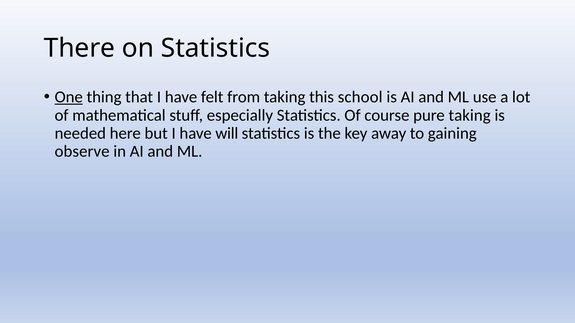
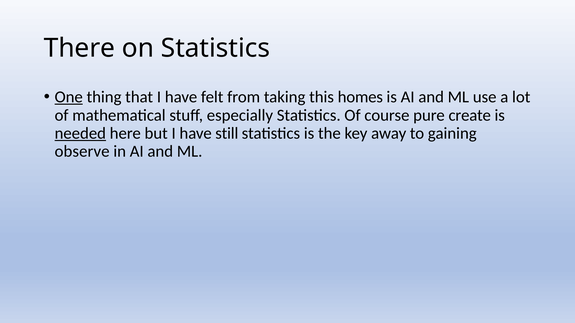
school: school -> homes (360, 97)
pure taking: taking -> create (470, 115)
needed underline: none -> present (80, 133)
will: will -> still (227, 133)
